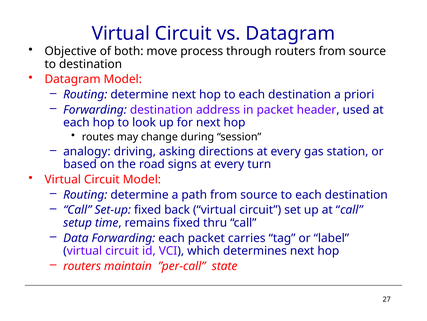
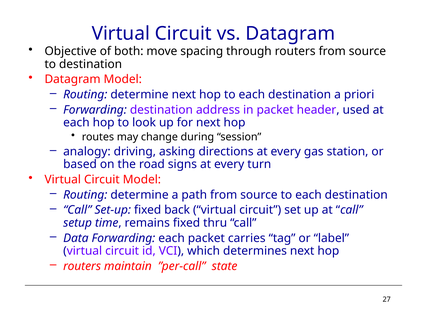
process: process -> spacing (202, 51)
